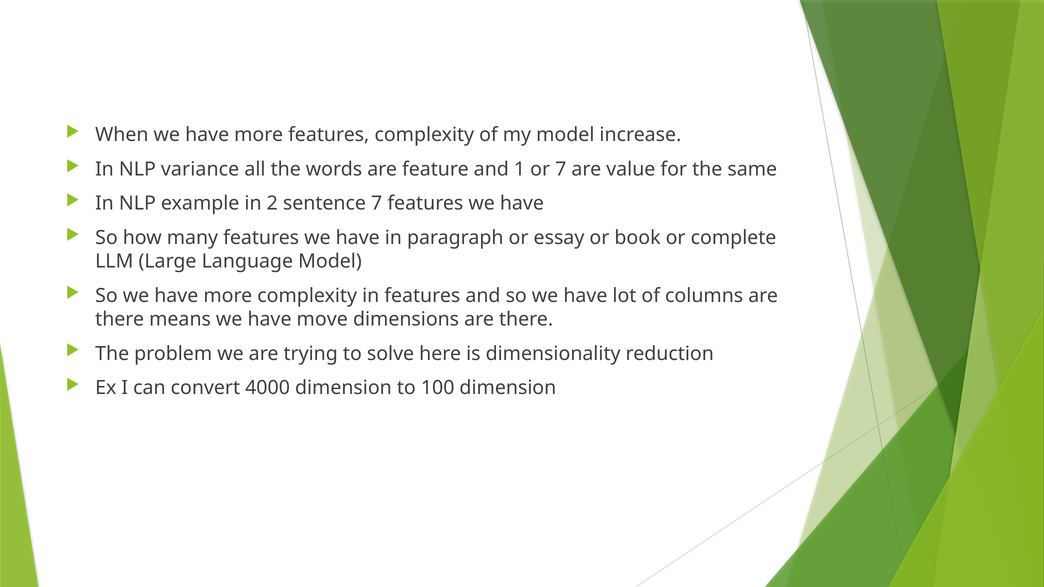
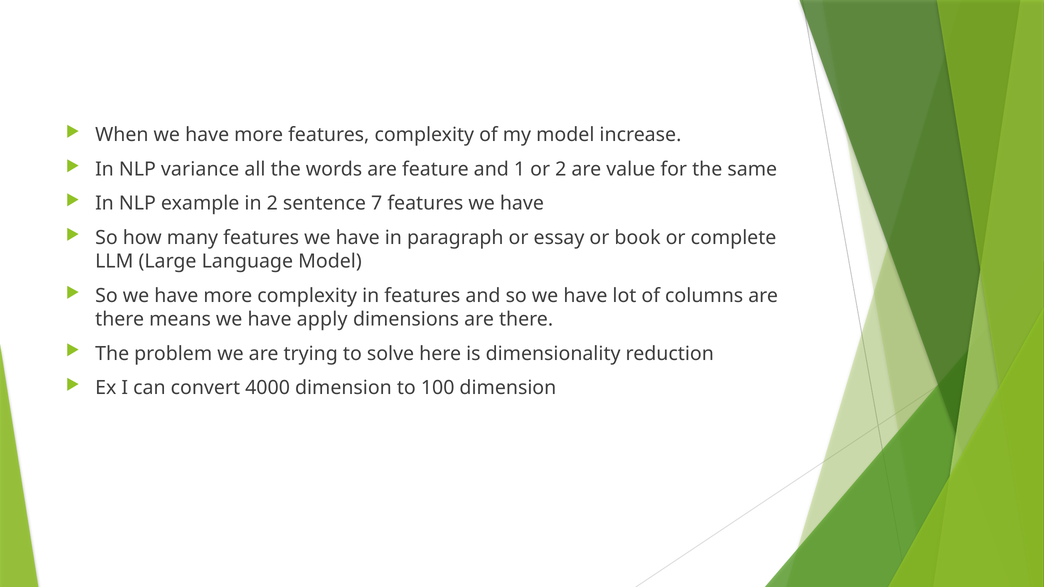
or 7: 7 -> 2 (561, 169)
move: move -> apply (322, 319)
